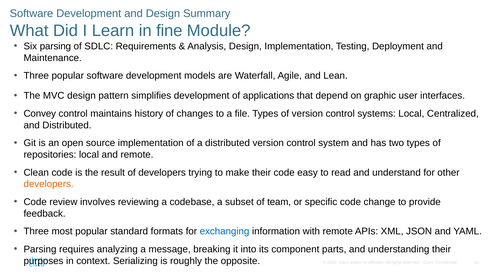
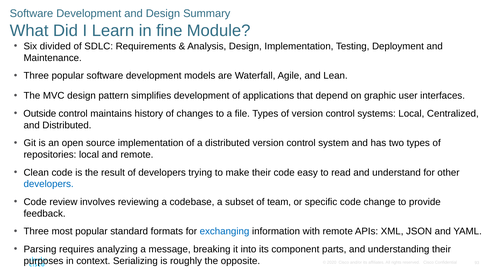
Six parsing: parsing -> divided (55, 46)
Convey: Convey -> Outside (40, 114)
developers colour: orange -> blue (49, 184)
